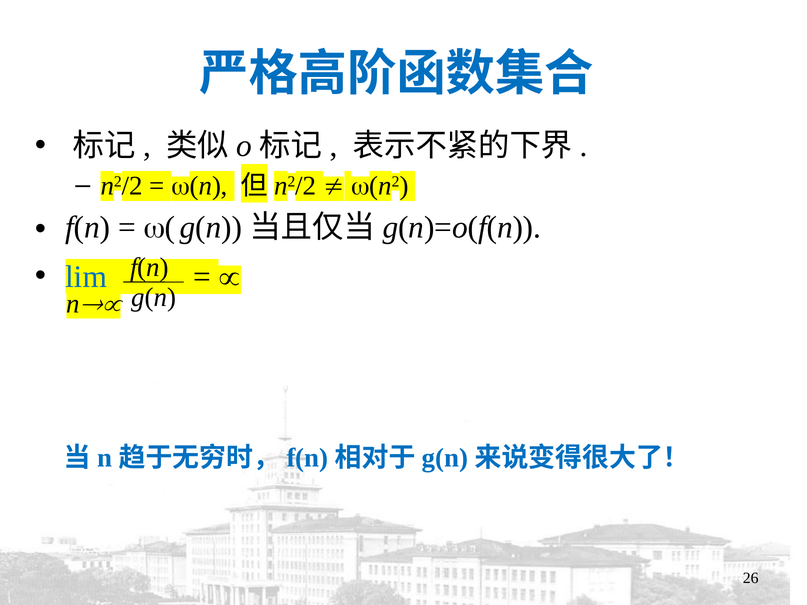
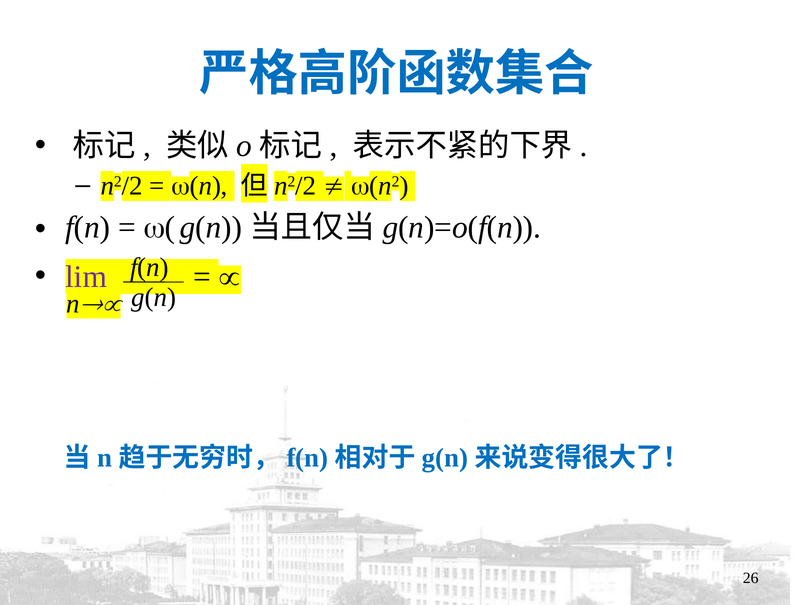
lim colour: blue -> purple (86, 277)
